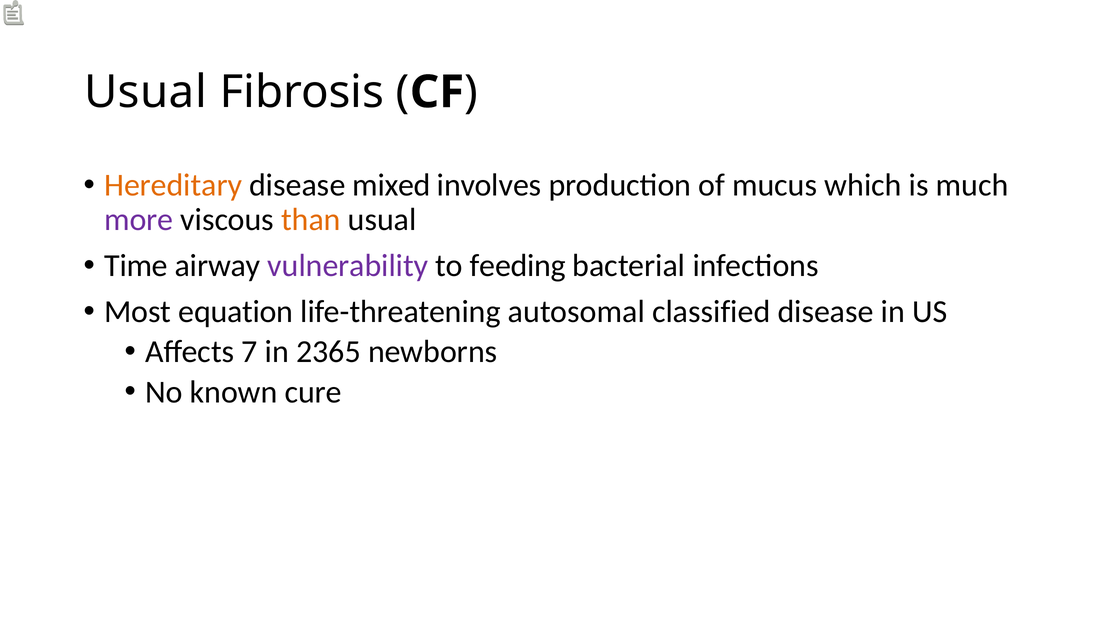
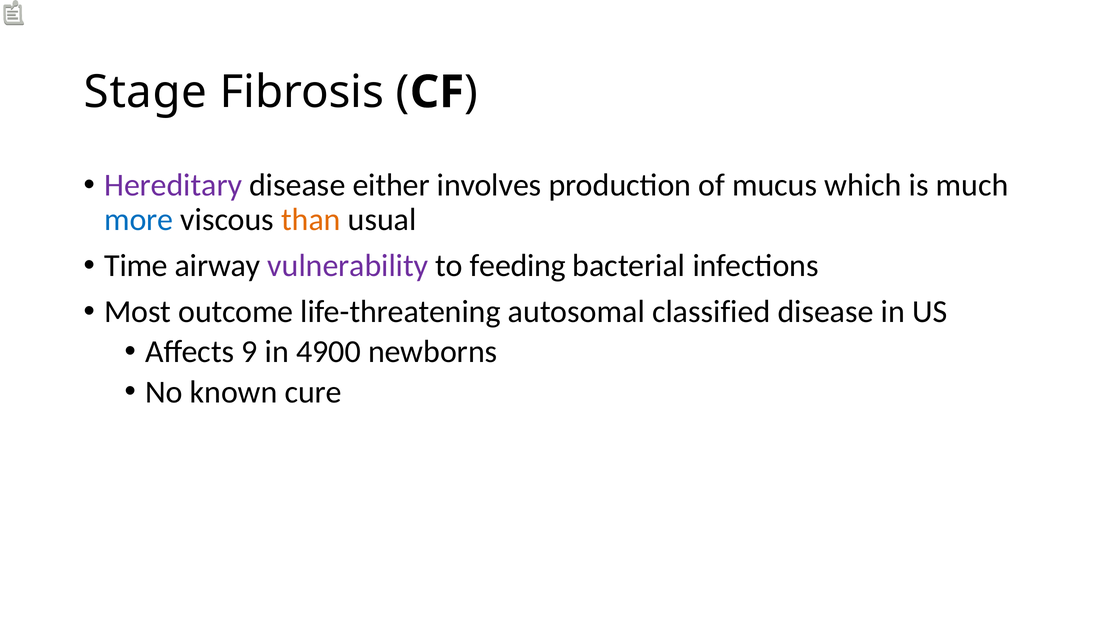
Usual: Usual -> Stage (145, 92)
Hereditary colour: orange -> purple (173, 185)
mixed: mixed -> either (391, 185)
more colour: purple -> blue (139, 220)
equation: equation -> outcome (236, 312)
7: 7 -> 9 (250, 352)
2365: 2365 -> 4900 (328, 352)
